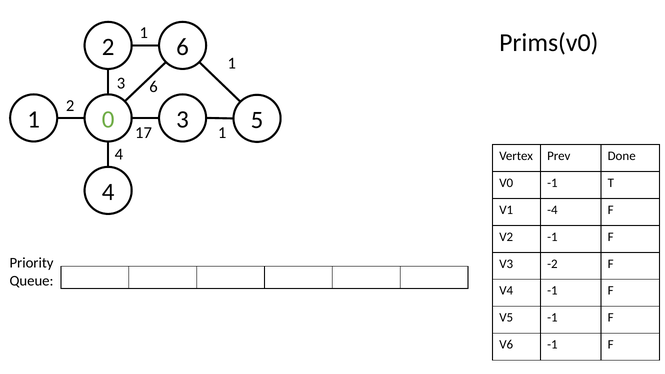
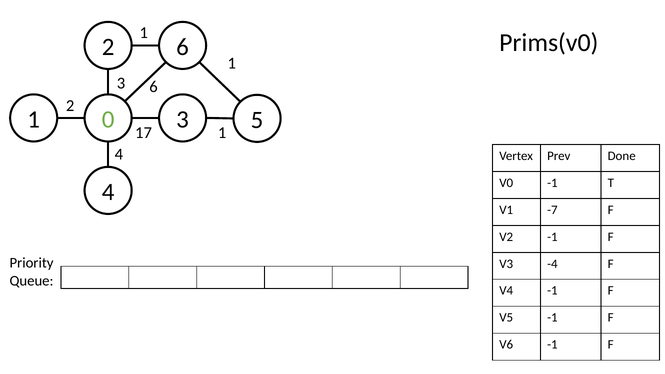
-4: -4 -> -7 (552, 210)
-2: -2 -> -4 (552, 264)
